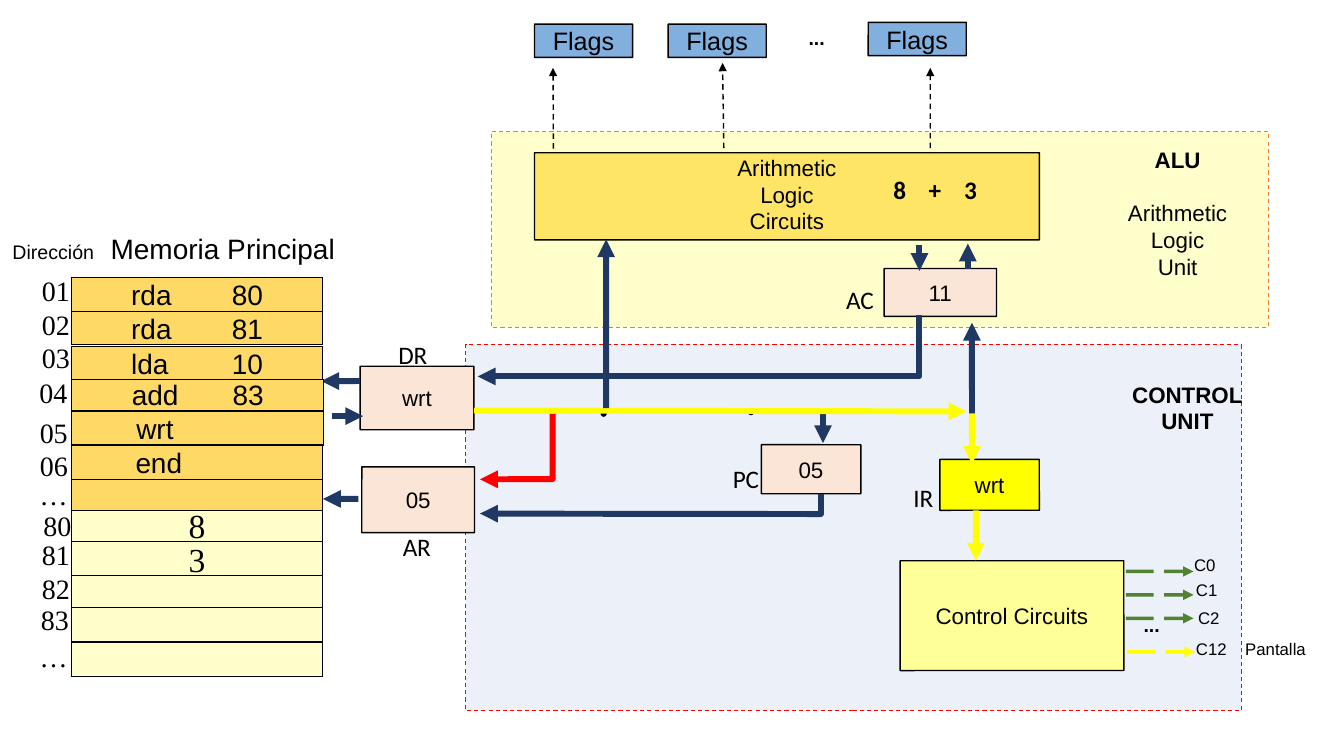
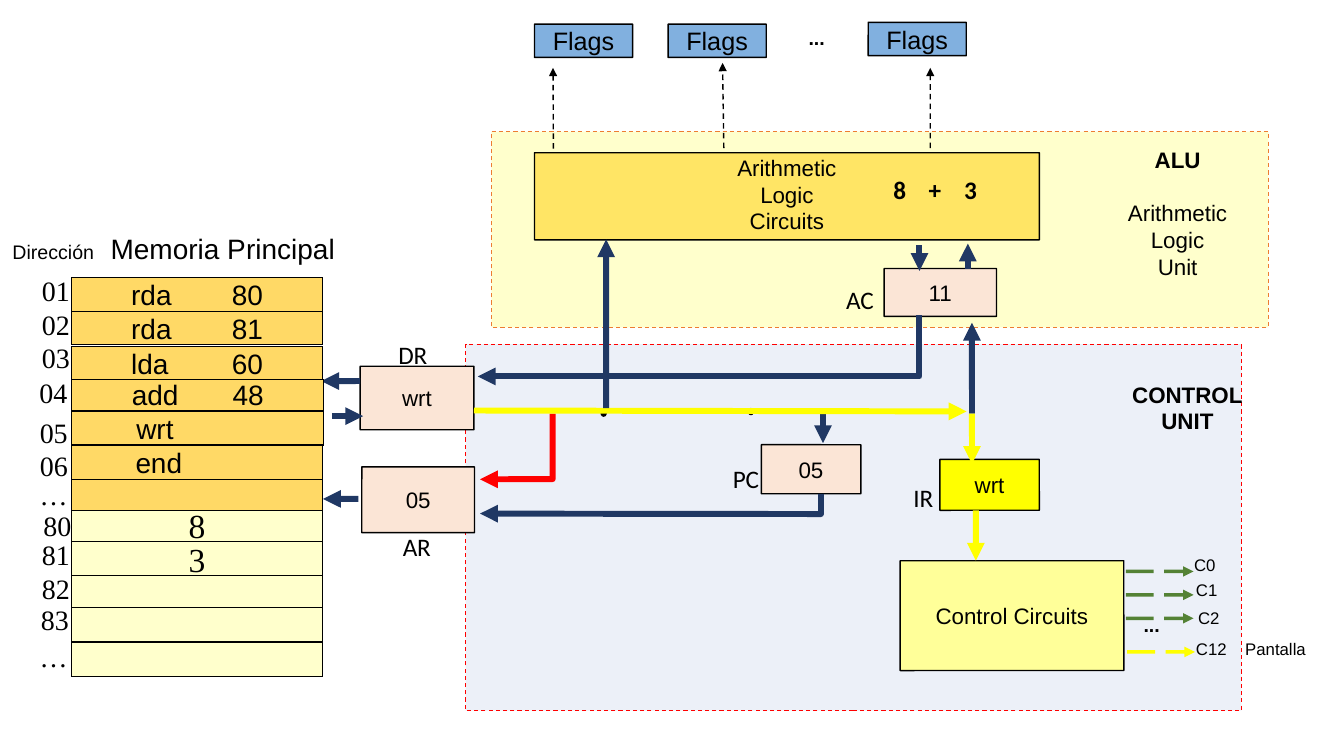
10: 10 -> 60 (247, 365)
add 83: 83 -> 48 (248, 396)
